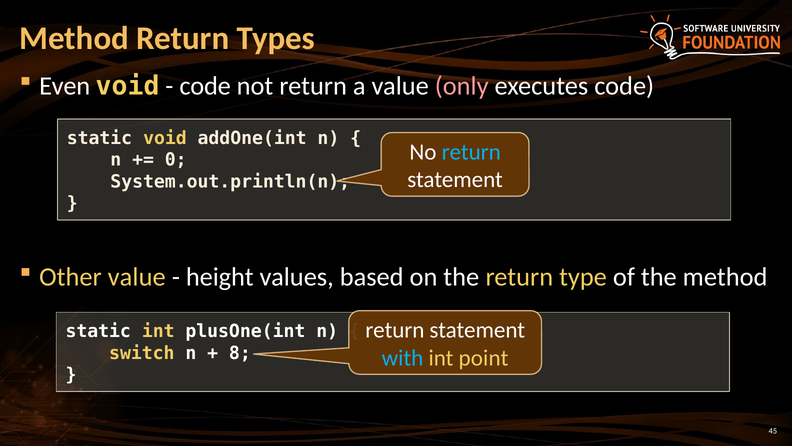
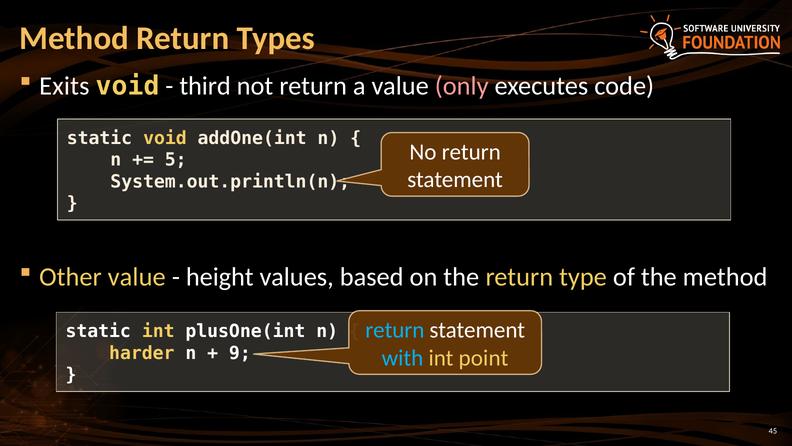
Even: Even -> Exits (64, 86)
code: code -> third (205, 86)
return colour: light blue -> white (471, 152)
0: 0 -> 5 (176, 160)
return colour: white -> light blue (395, 330)
switch: switch -> harder (142, 353)
8: 8 -> 9 (240, 353)
